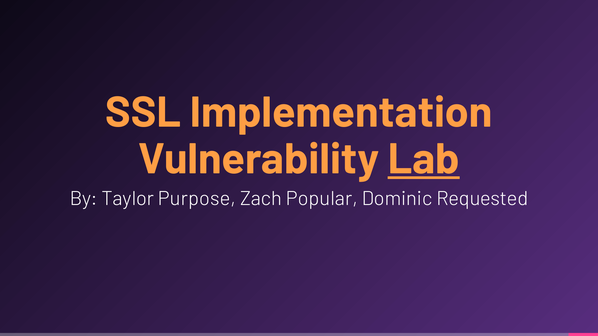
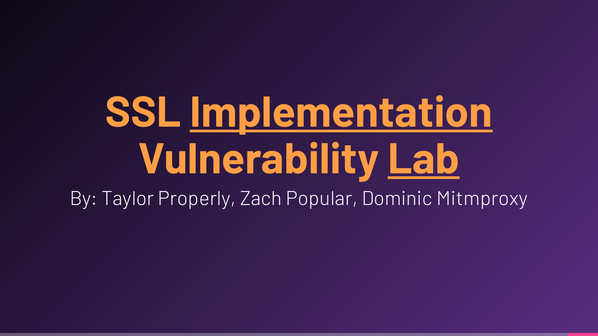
Implementation underline: none -> present (341, 113)
Purpose: Purpose -> Properly (197, 199)
Requested: Requested -> Mitmproxy (482, 199)
